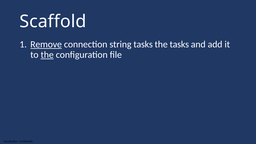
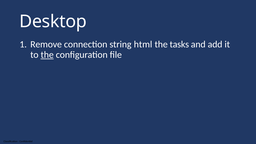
Scaffold: Scaffold -> Desktop (53, 21)
Remove underline: present -> none (46, 44)
string tasks: tasks -> html (143, 44)
